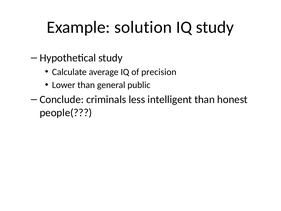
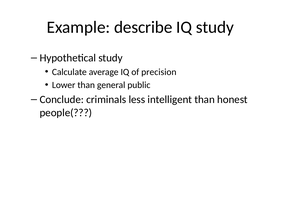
solution: solution -> describe (143, 27)
